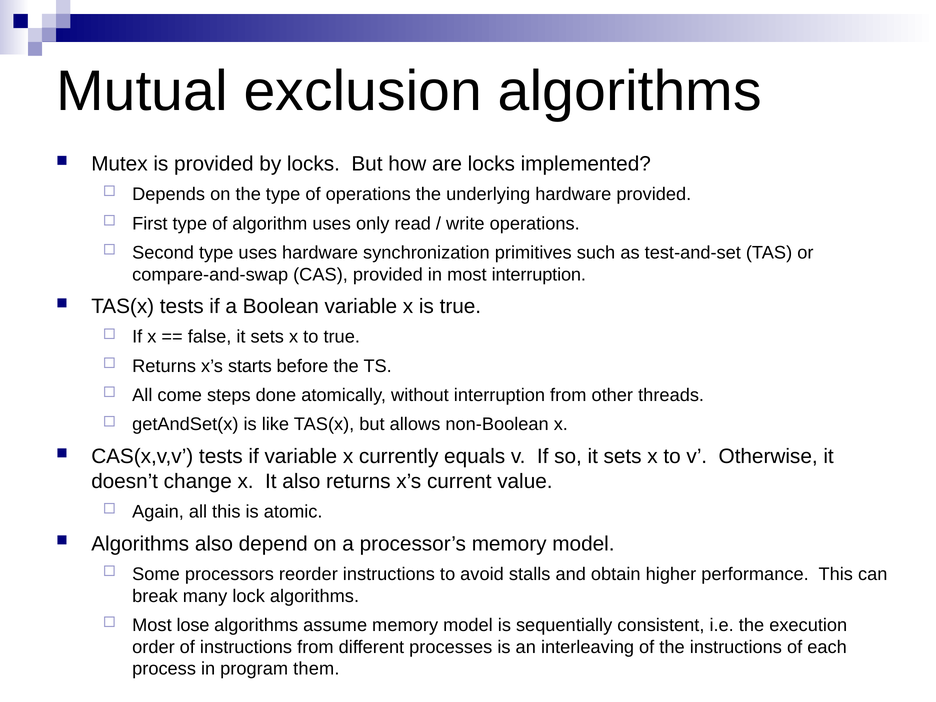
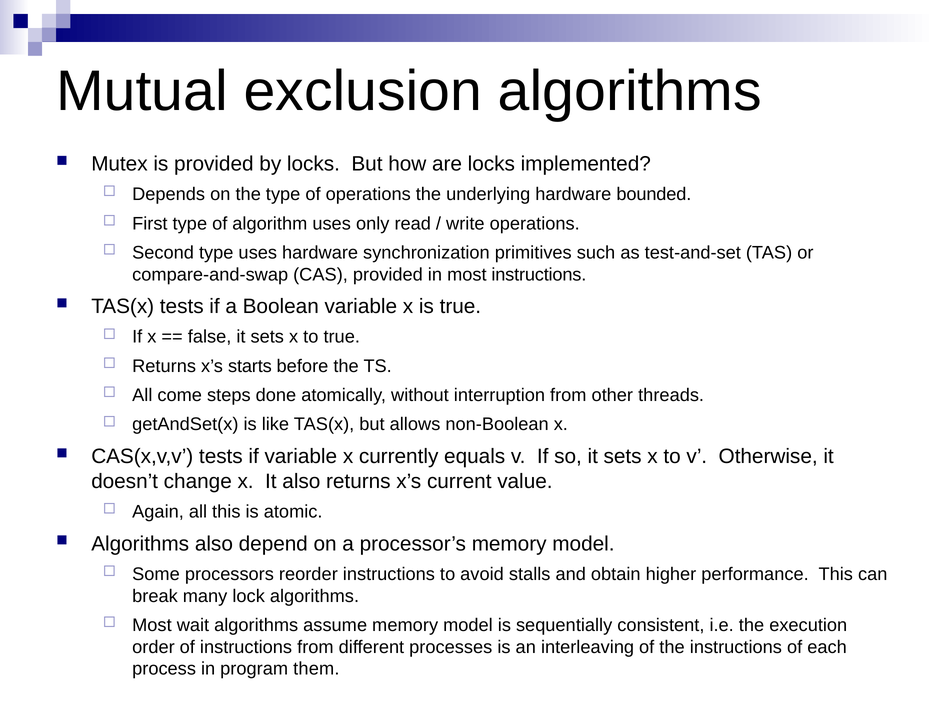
hardware provided: provided -> bounded (654, 194)
most interruption: interruption -> instructions (539, 275)
lose: lose -> wait (193, 625)
